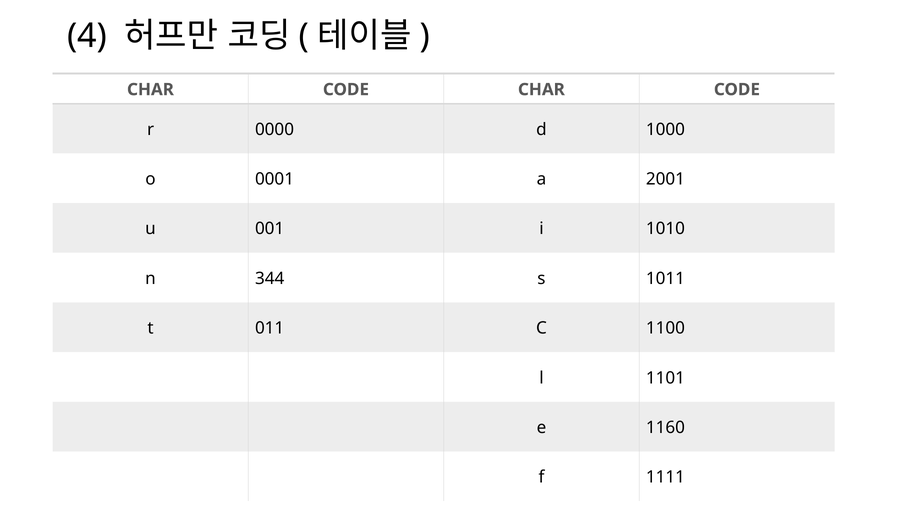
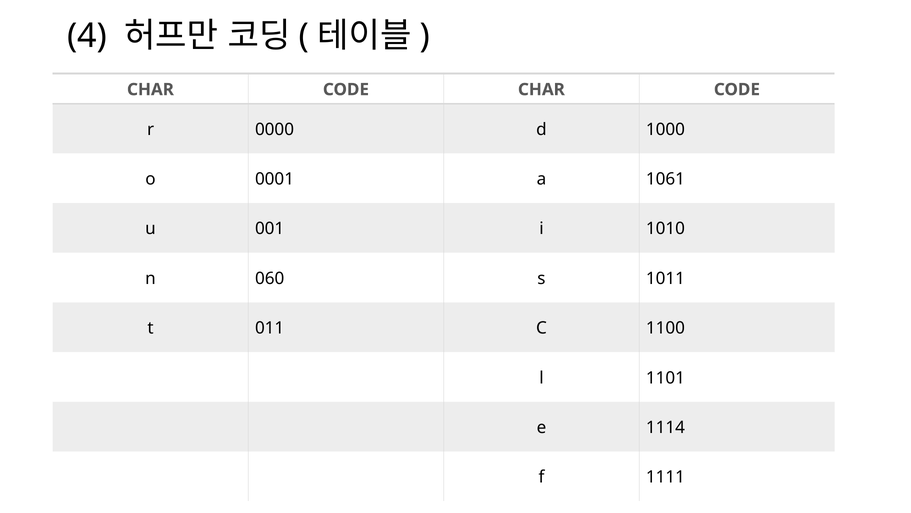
2001: 2001 -> 1061 (665, 179)
344: 344 -> 060 (270, 278)
1160: 1160 -> 1114 (665, 427)
